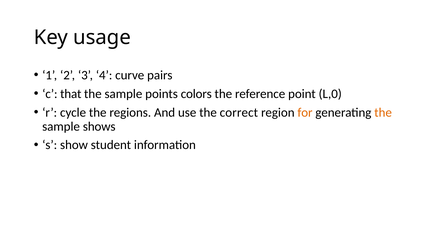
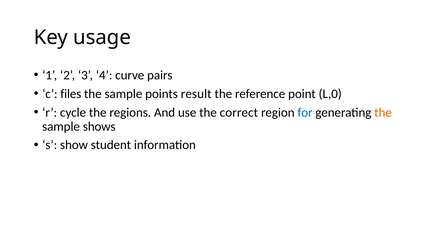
that: that -> files (71, 94)
colors: colors -> result (196, 94)
for colour: orange -> blue (305, 112)
